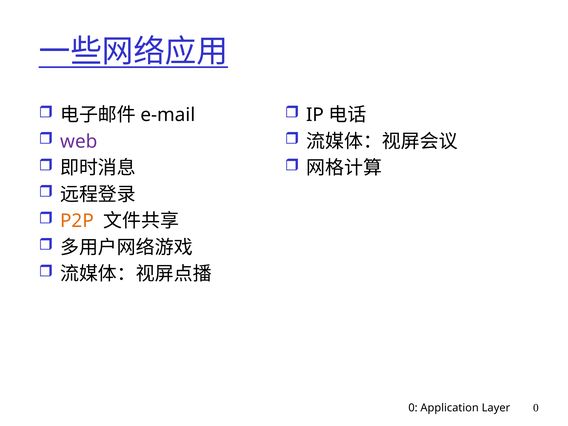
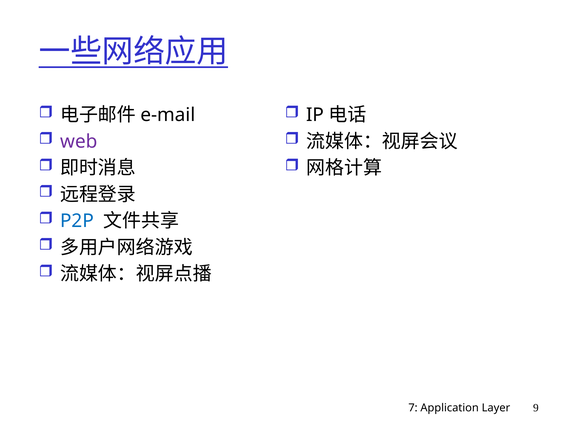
P2P colour: orange -> blue (77, 221)
0: 0 -> 7 (413, 408)
Layer 0: 0 -> 9 (536, 408)
